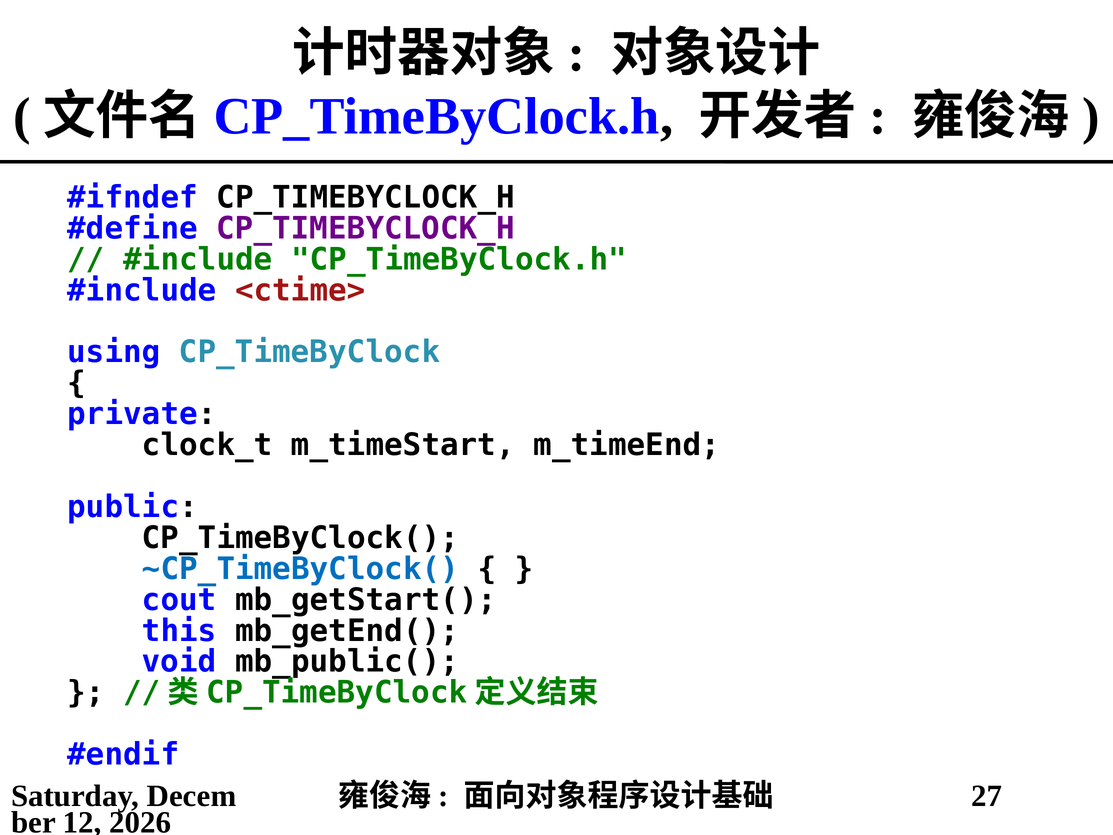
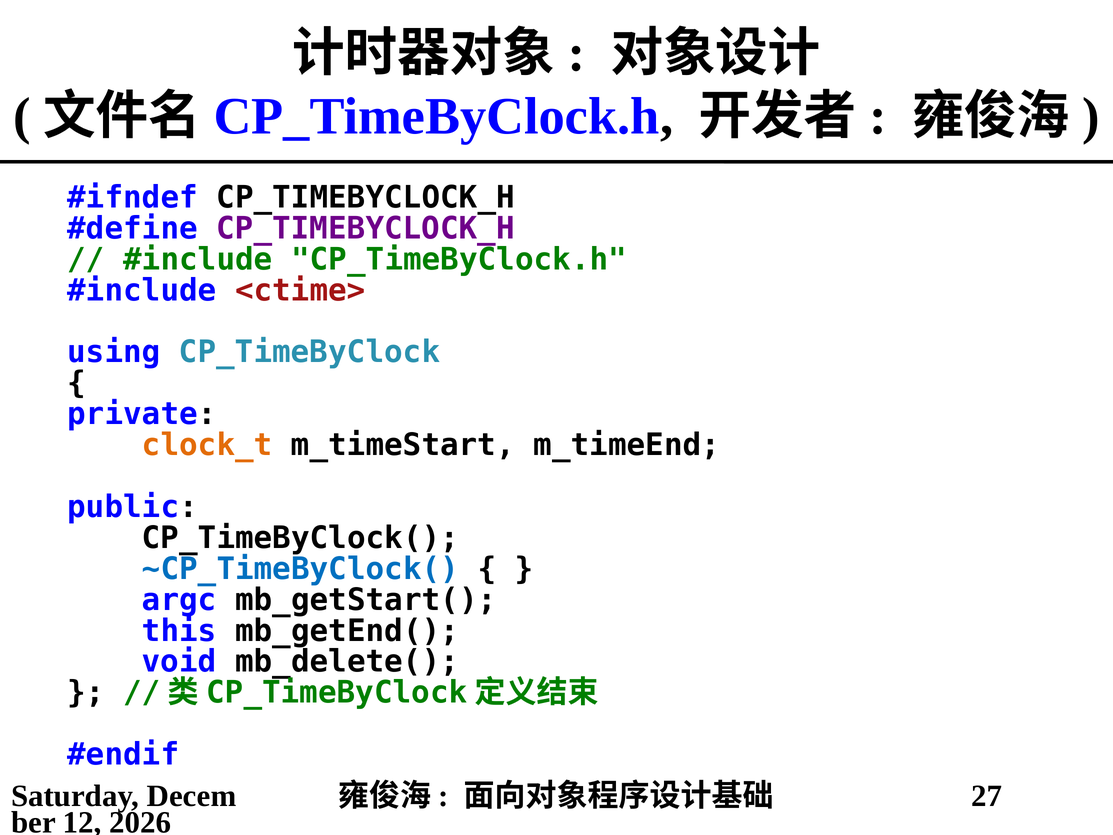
clock_t colour: black -> orange (207, 445)
cout: cout -> argc (179, 600)
mb_public(: mb_public( -> mb_delete( (347, 662)
